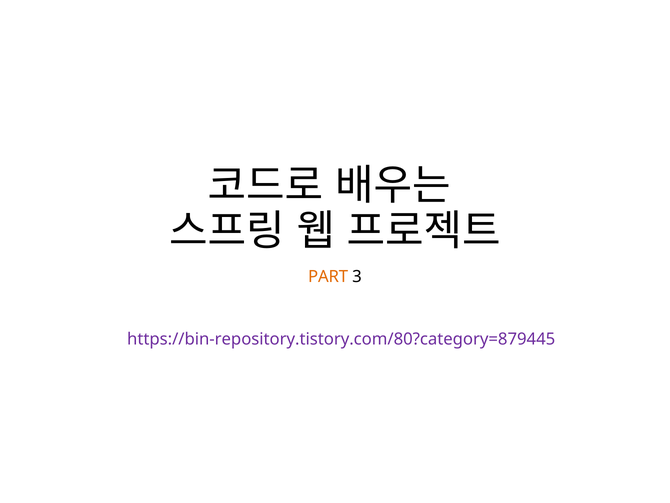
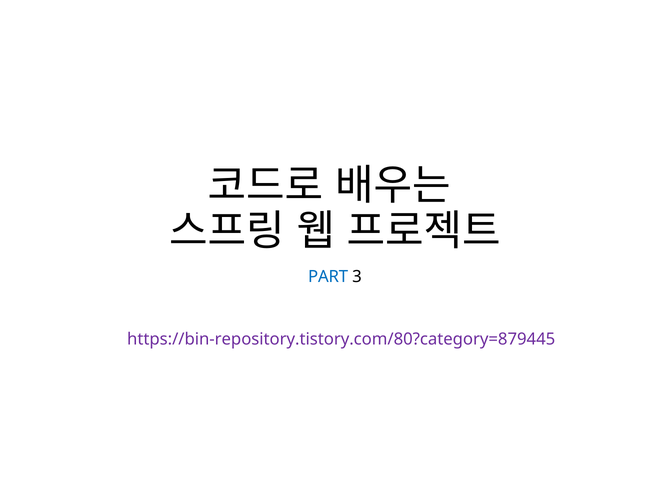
PART colour: orange -> blue (328, 276)
